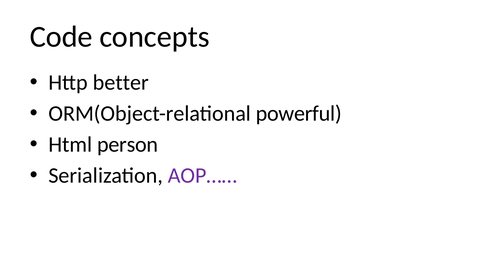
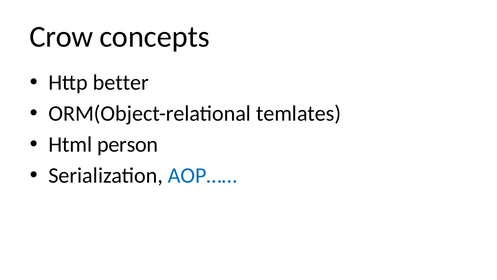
Code: Code -> Crow (61, 37)
powerful: powerful -> temlates (299, 113)
AOP…… colour: purple -> blue (202, 175)
